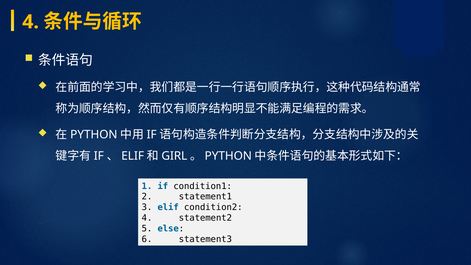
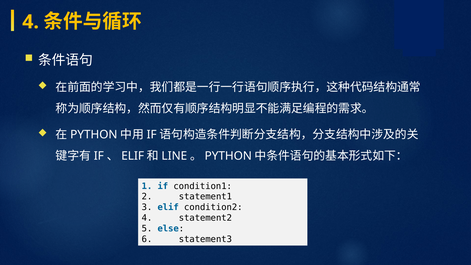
GIRL: GIRL -> LINE (174, 156)
